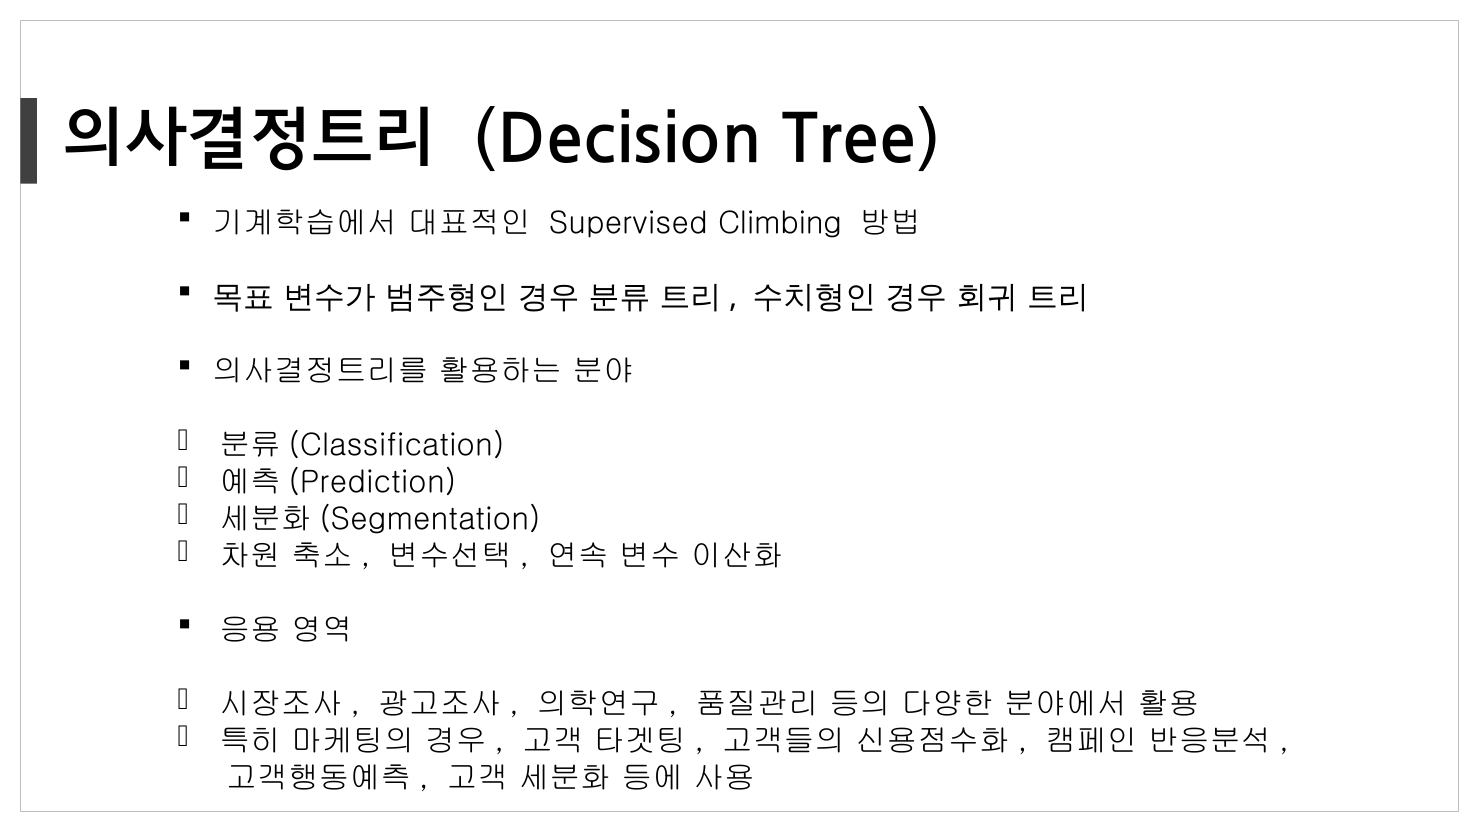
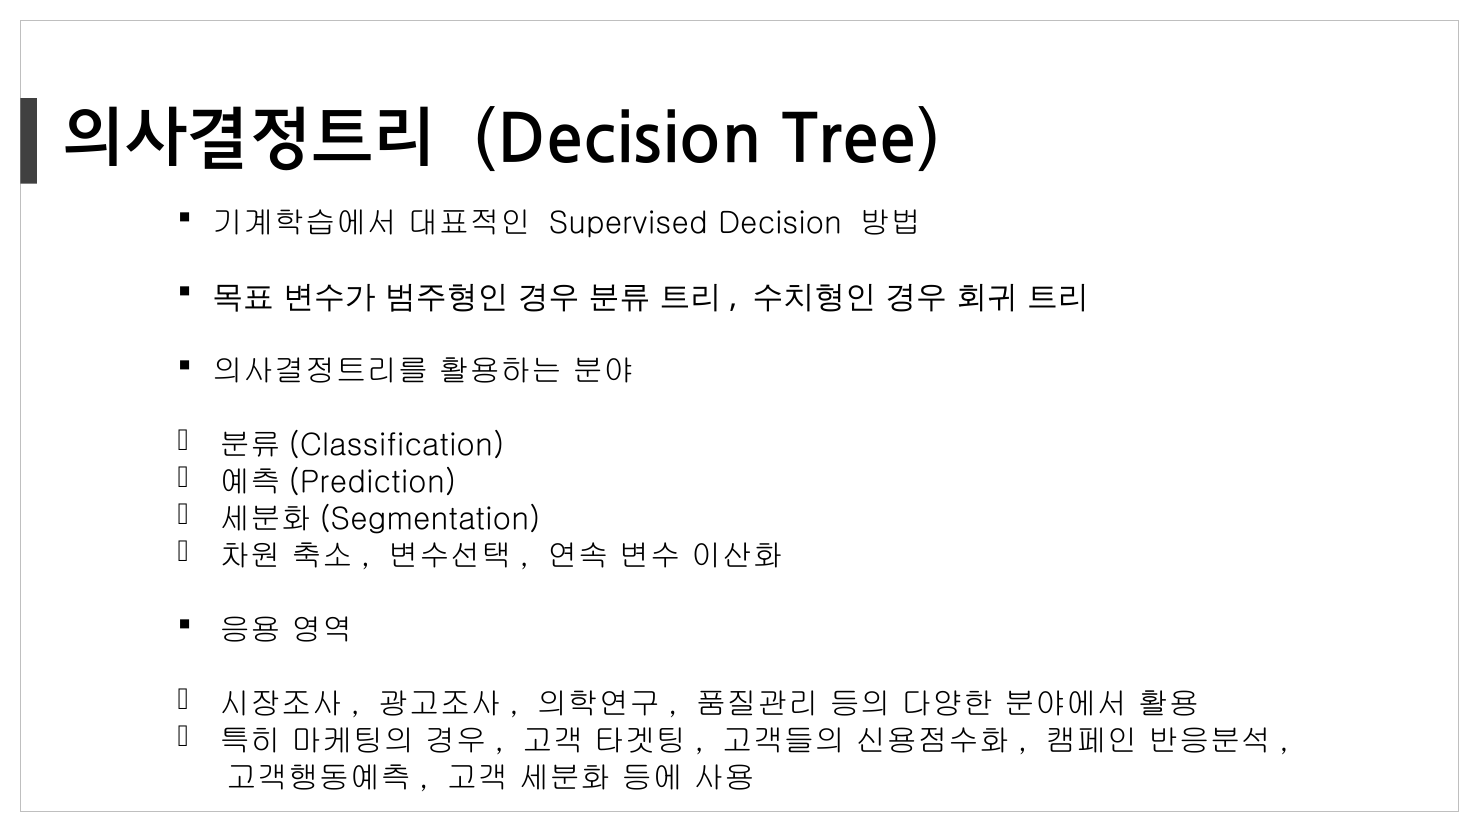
Supervised Climbing: Climbing -> Decision (780, 224)
